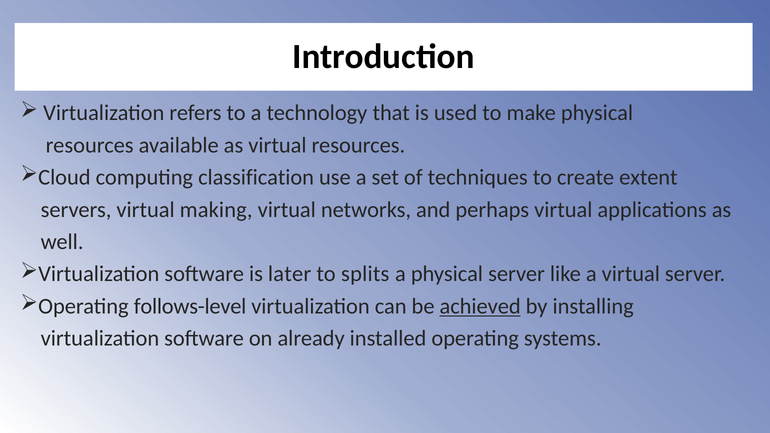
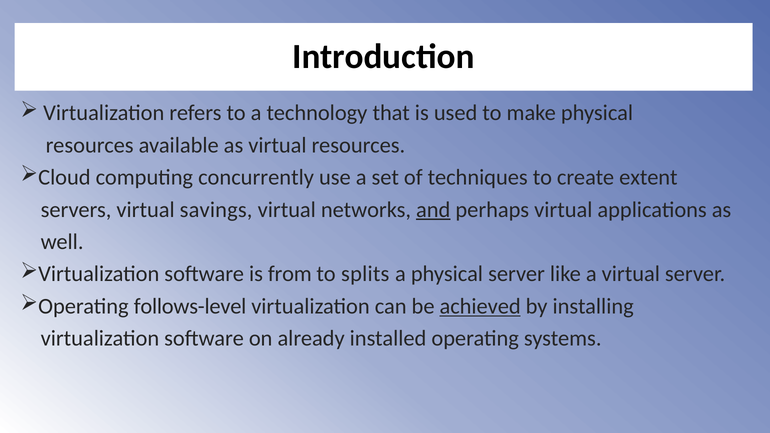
classification: classification -> concurrently (256, 177)
making: making -> savings (216, 210)
and underline: none -> present (433, 210)
later: later -> from (290, 274)
